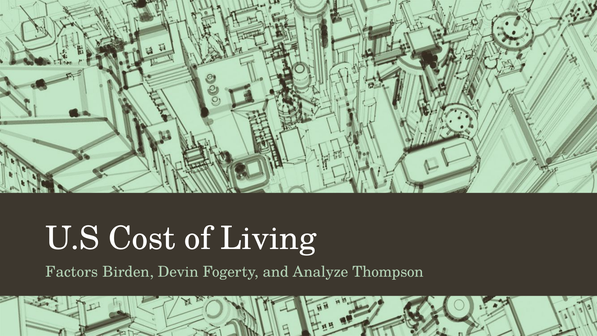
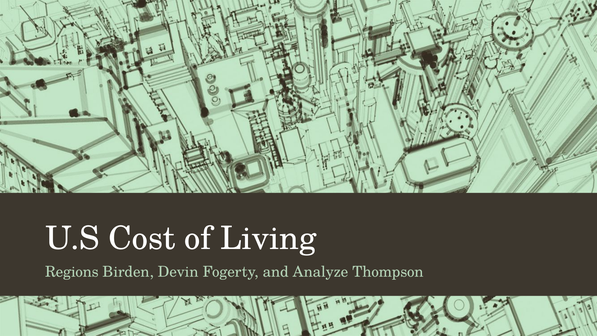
Factors: Factors -> Regions (72, 272)
